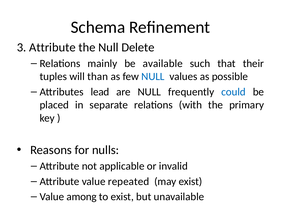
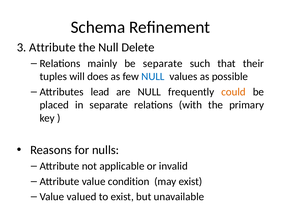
be available: available -> separate (163, 63)
than: than -> does (98, 76)
could colour: blue -> orange (234, 92)
repeated: repeated -> condition (129, 181)
among: among -> valued (82, 197)
